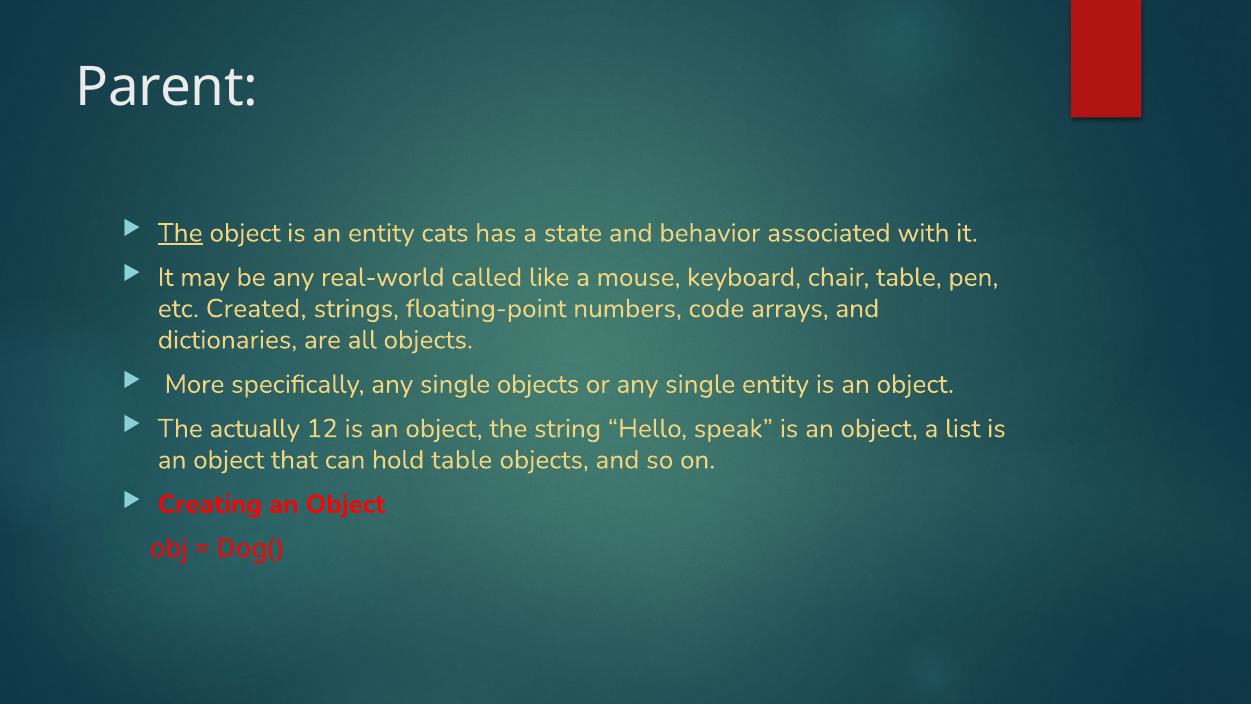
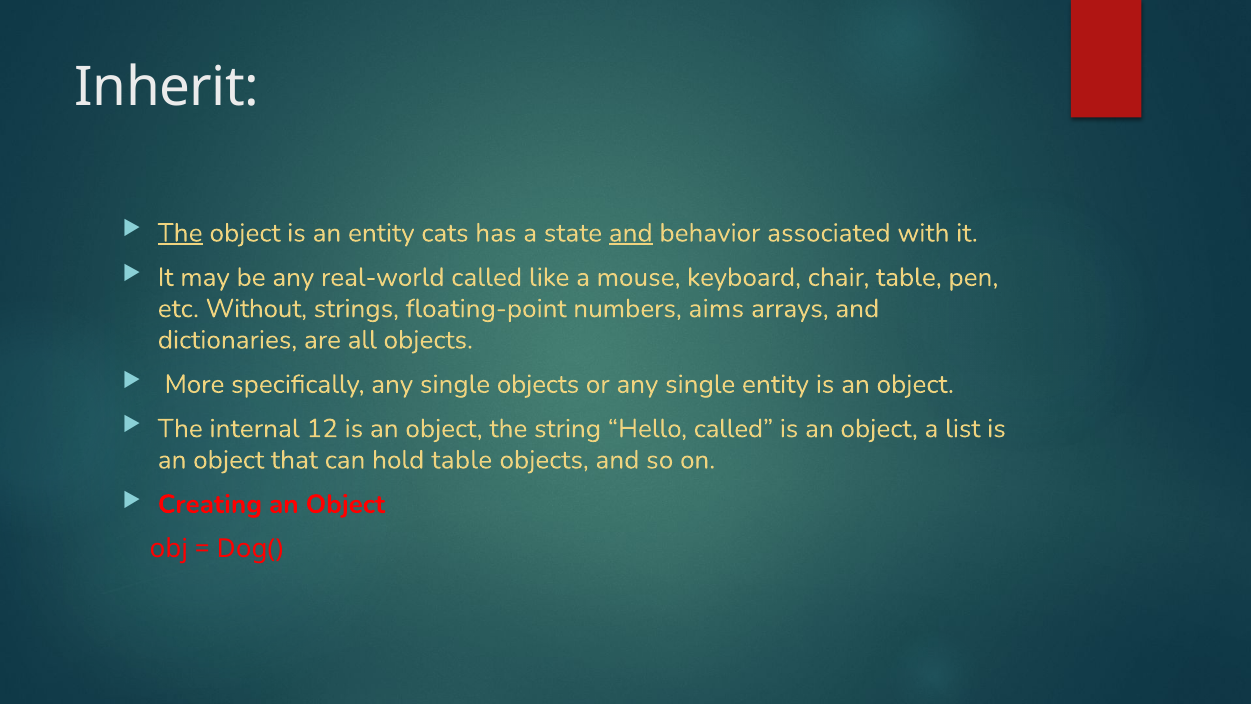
Parent: Parent -> Inherit (167, 88)
and underline: none -> present (631, 233)
Created: Created -> Without (256, 308)
code: code -> aims (716, 308)
actually: actually -> internal (255, 428)
Hello speak: speak -> called (733, 428)
